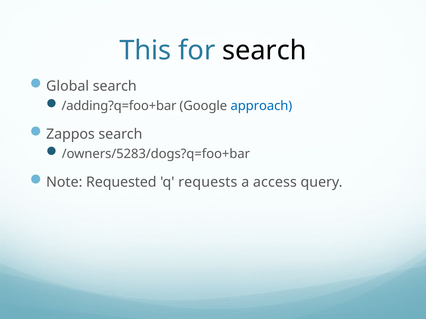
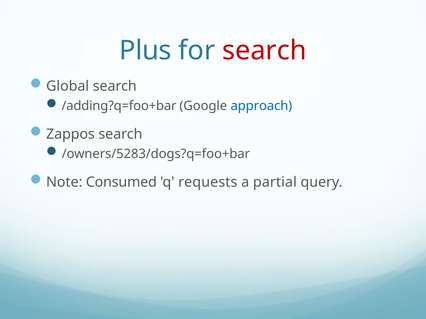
This: This -> Plus (145, 51)
search colour: black -> red (264, 51)
Requested: Requested -> Consumed (121, 182)
access: access -> partial (275, 182)
